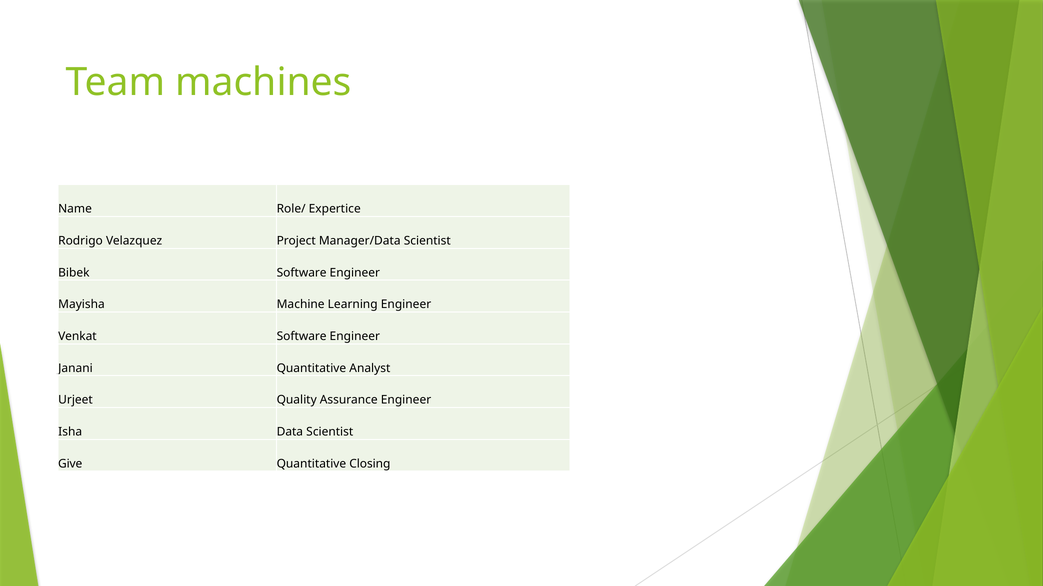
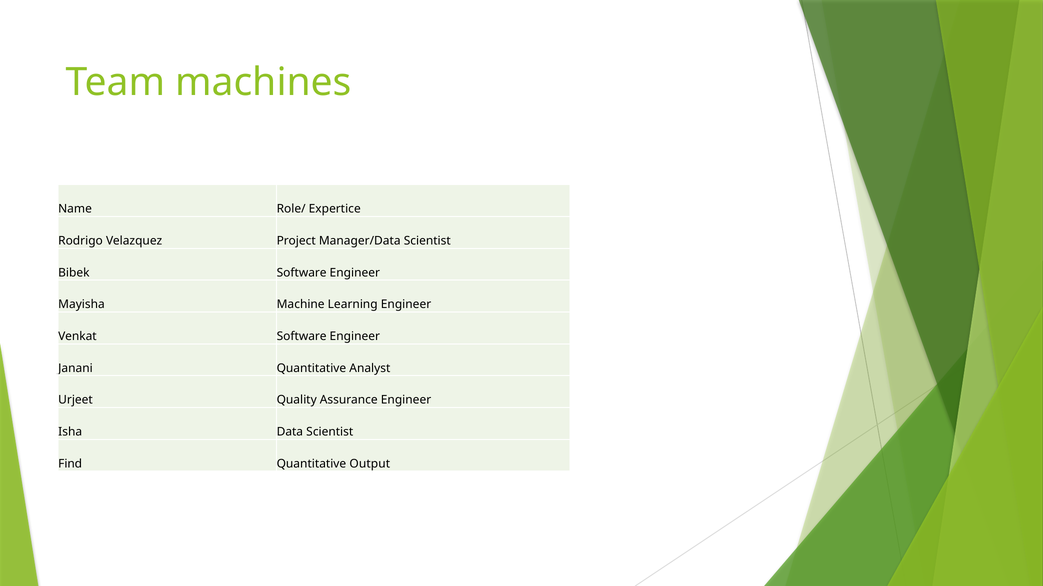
Give: Give -> Find (70, 464)
Closing: Closing -> Output (370, 464)
